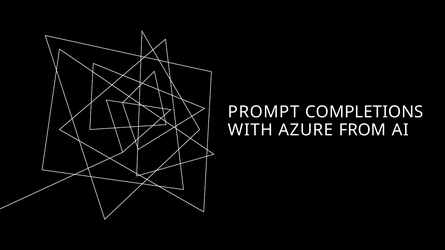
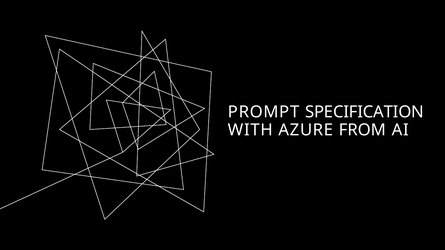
COMPLETIONS: COMPLETIONS -> SPECIFICATION (364, 112)
